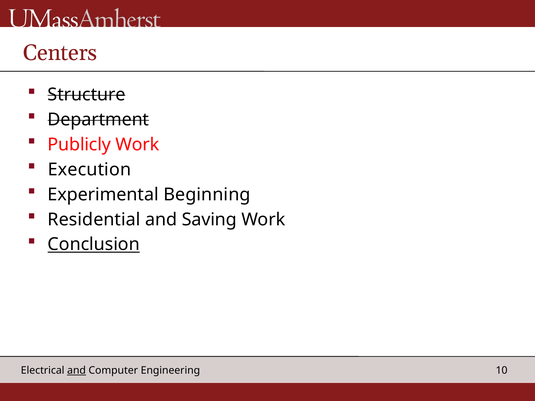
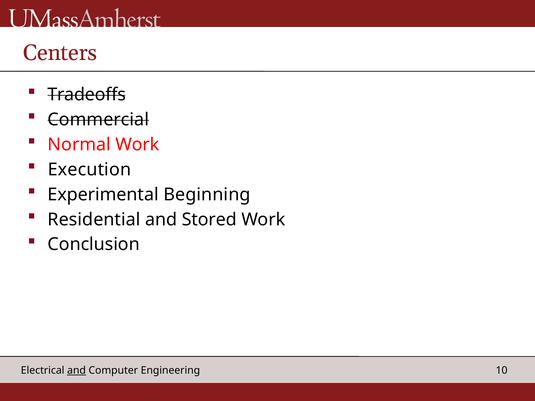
Structure: Structure -> Tradeoffs (87, 95)
Department: Department -> Commercial (98, 120)
Publicly: Publicly -> Normal (79, 145)
Saving: Saving -> Stored (209, 220)
Conclusion underline: present -> none (94, 245)
